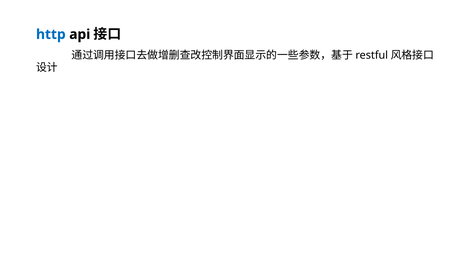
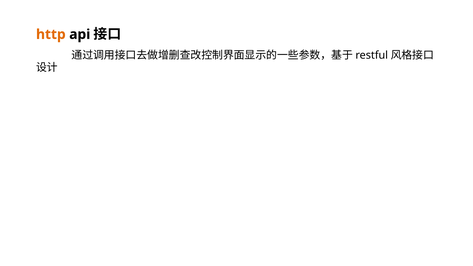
http colour: blue -> orange (51, 34)
